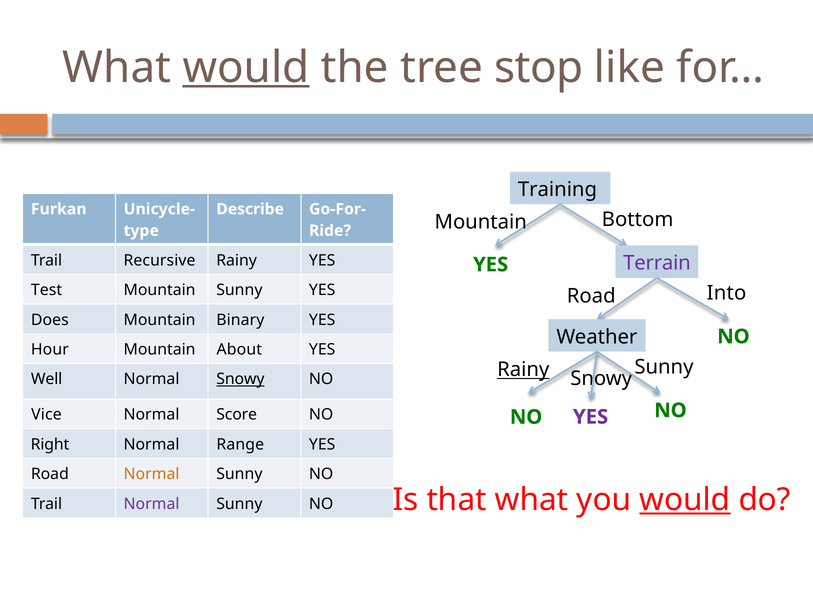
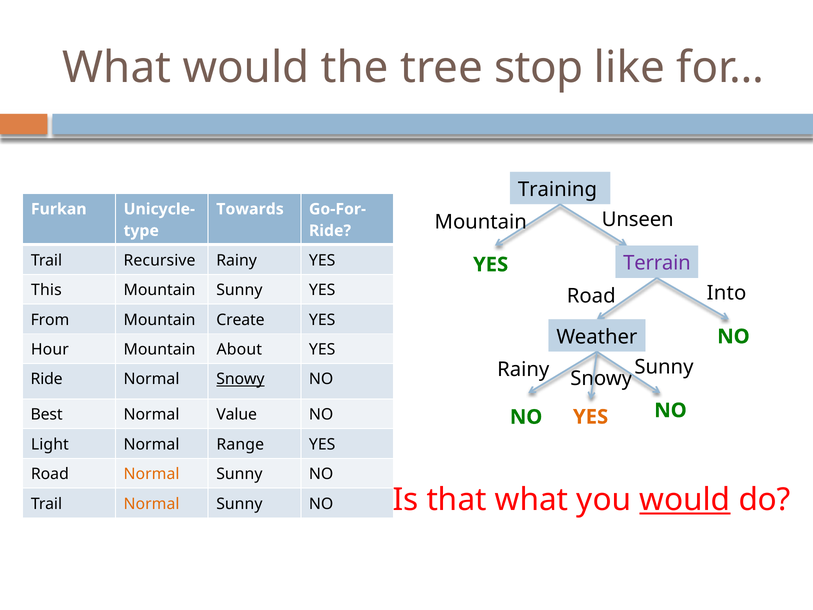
would underline: present -> none (246, 67)
Describe: Describe -> Towards (250, 209)
Bottom: Bottom -> Unseen (638, 219)
Test: Test -> This (46, 290)
Does: Does -> From (50, 320)
Binary: Binary -> Create (240, 320)
Rainy underline: present -> none (523, 370)
Well: Well -> Ride (47, 379)
Vice: Vice -> Best (47, 415)
Score: Score -> Value (237, 415)
YES colour: purple -> orange (591, 417)
Right: Right -> Light (50, 444)
Normal colour: purple -> orange (152, 504)
